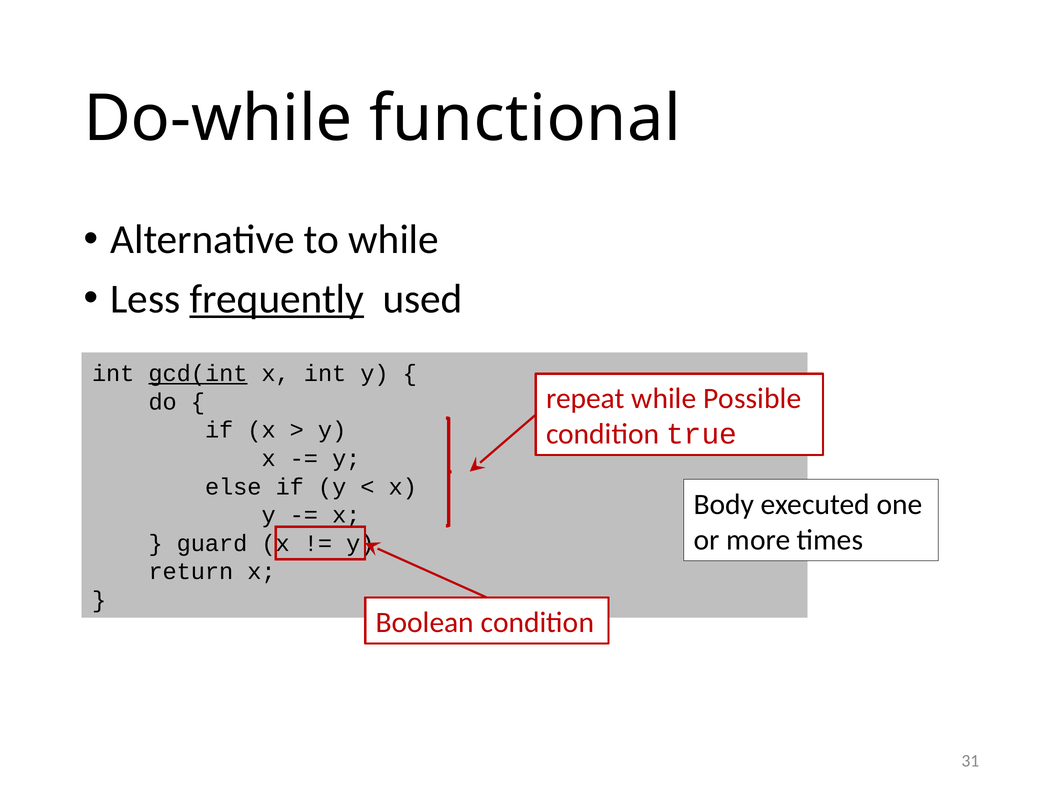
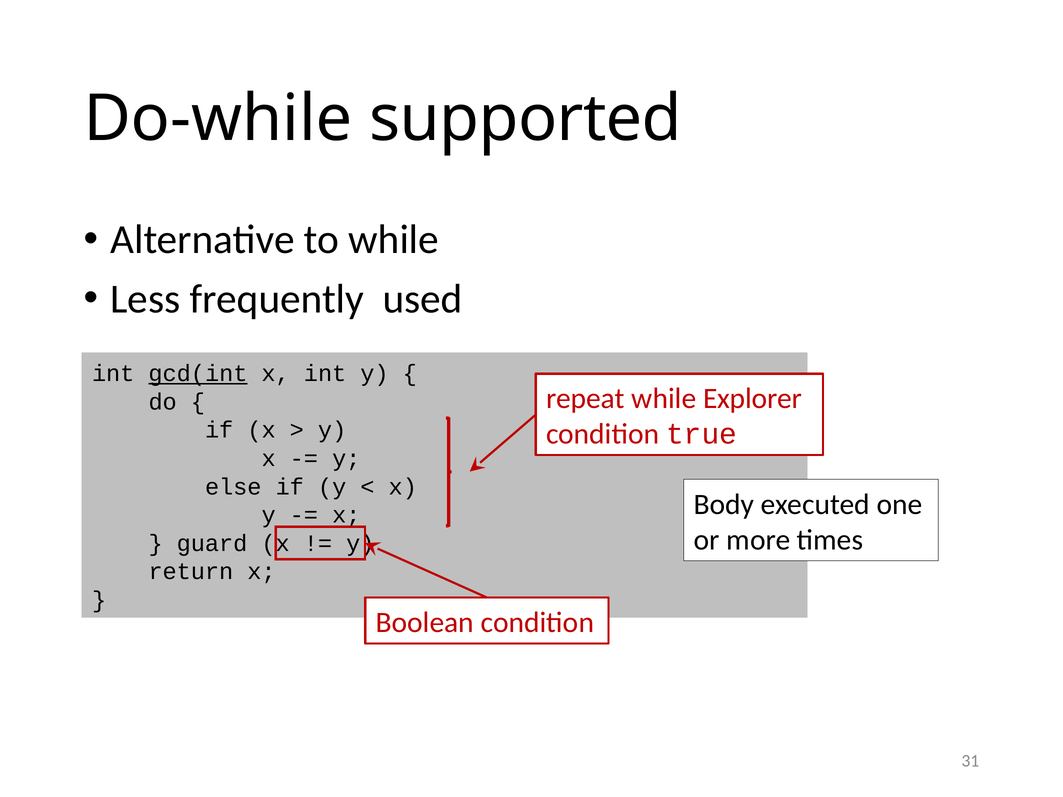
functional: functional -> supported (526, 119)
frequently underline: present -> none (277, 299)
Possible: Possible -> Explorer (752, 399)
